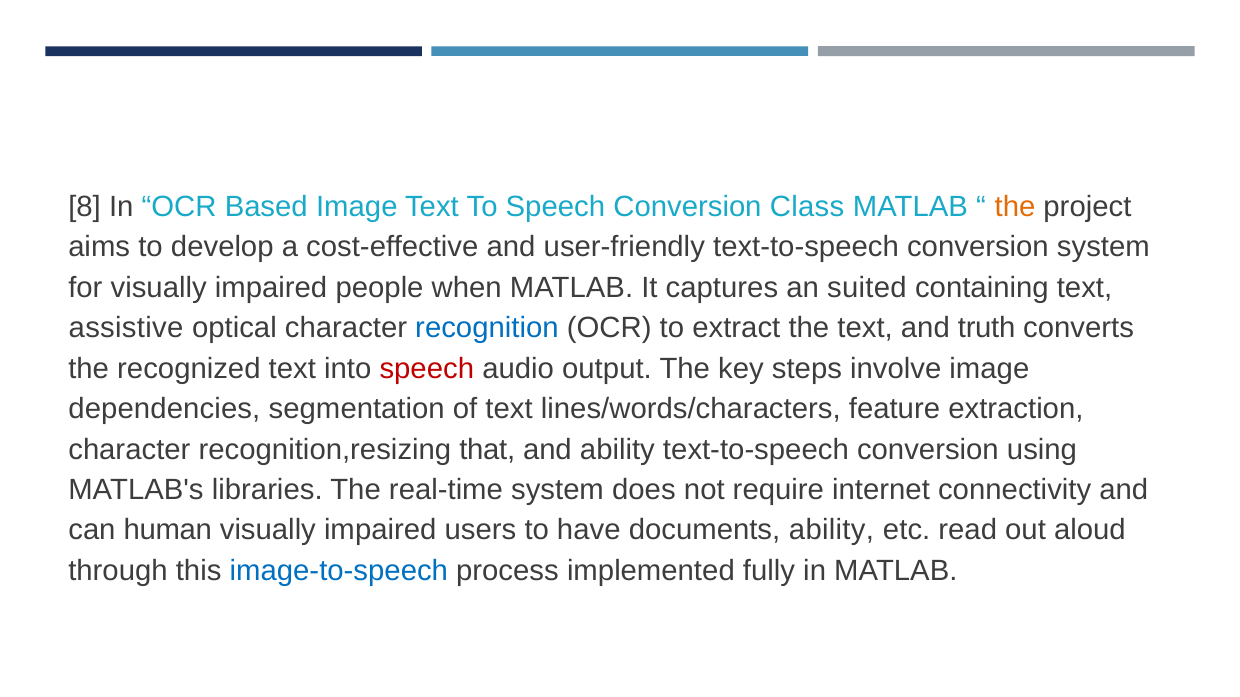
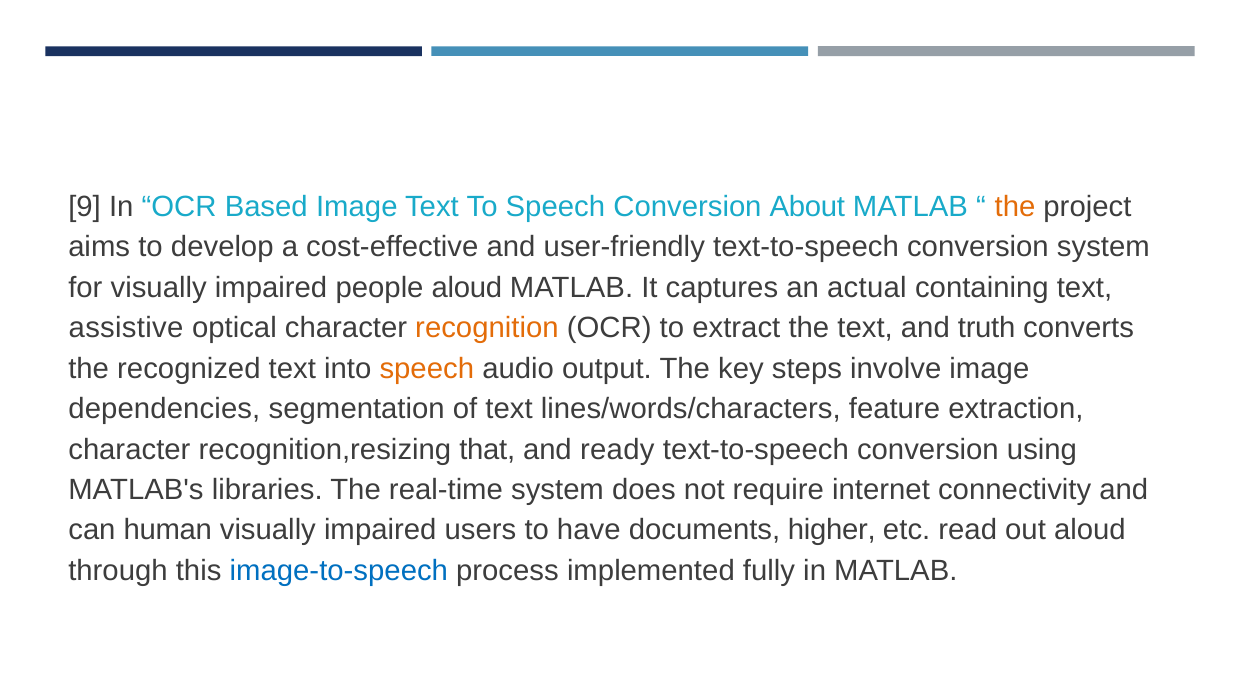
8: 8 -> 9 (85, 207)
Class: Class -> About (807, 207)
people when: when -> aloud (467, 288)
suited: suited -> actual (867, 288)
recognition colour: blue -> orange (487, 328)
speech colour: red -> orange (427, 369)
and ability: ability -> ready (617, 450)
documents ability: ability -> higher (832, 531)
